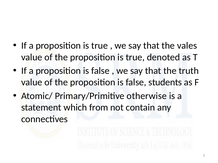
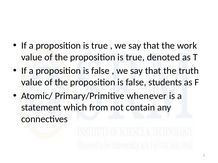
vales: vales -> work (187, 46)
otherwise: otherwise -> whenever (147, 96)
